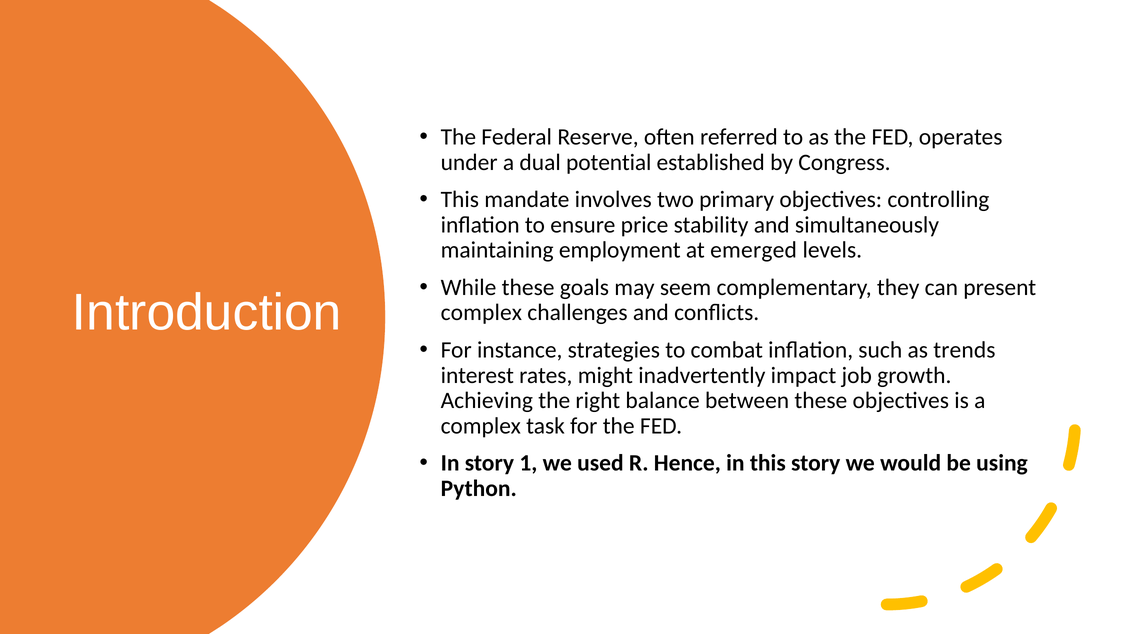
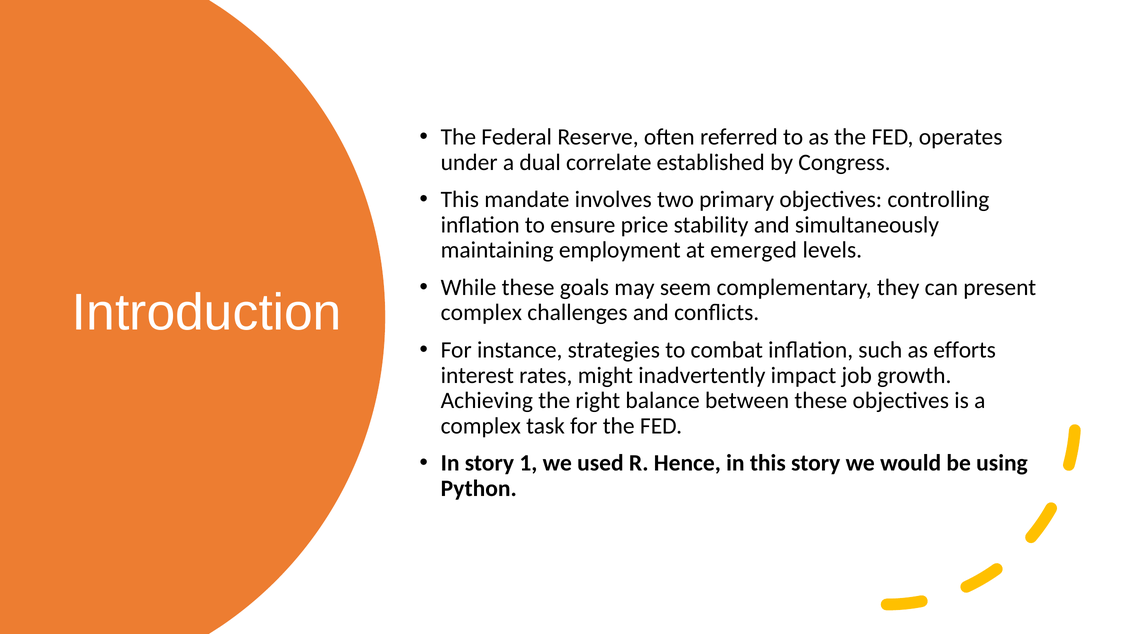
potential: potential -> correlate (609, 162)
trends: trends -> efforts (965, 350)
